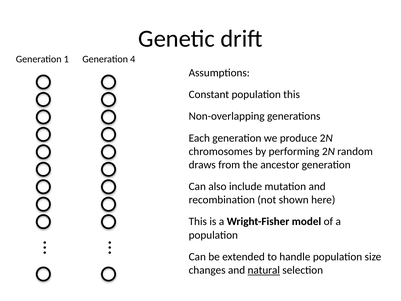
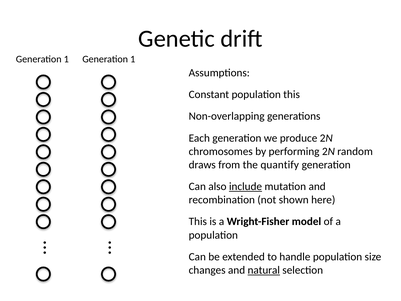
1 Generation 4: 4 -> 1 (133, 59)
ancestor: ancestor -> quantify (280, 165)
include underline: none -> present (246, 186)
